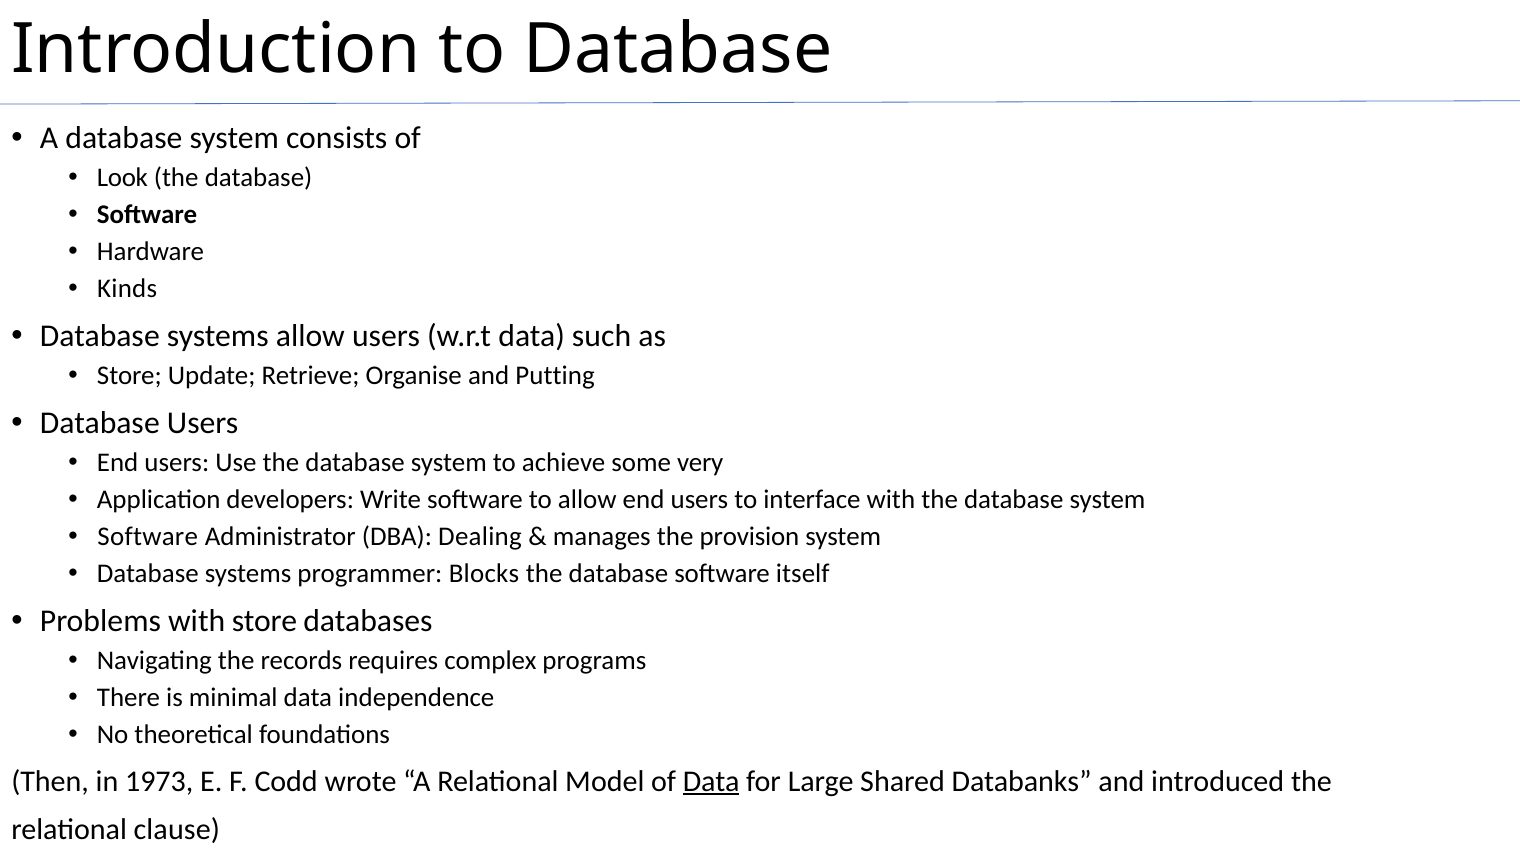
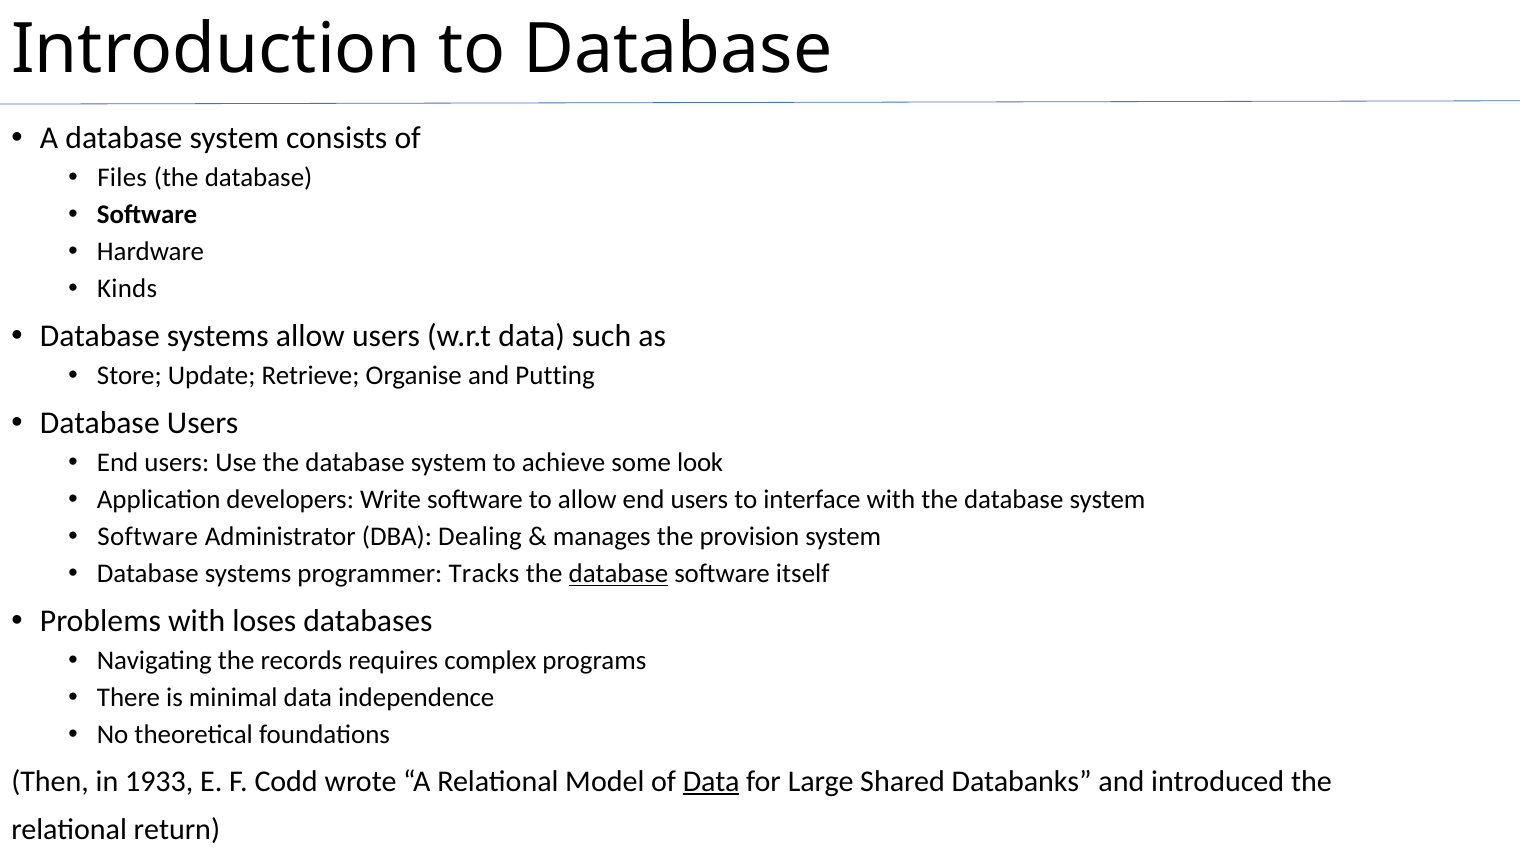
Look: Look -> Files (122, 178)
very: very -> look (700, 463)
Blocks: Blocks -> Tracks (484, 574)
database underline: none -> present (618, 574)
with store: store -> loses (264, 621)
1973: 1973 -> 1933 (159, 781)
clause: clause -> return (177, 830)
